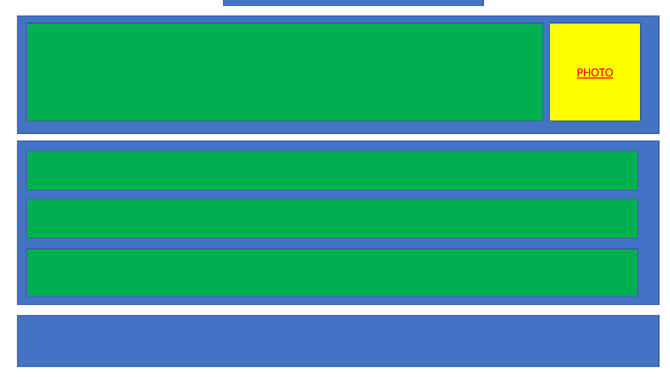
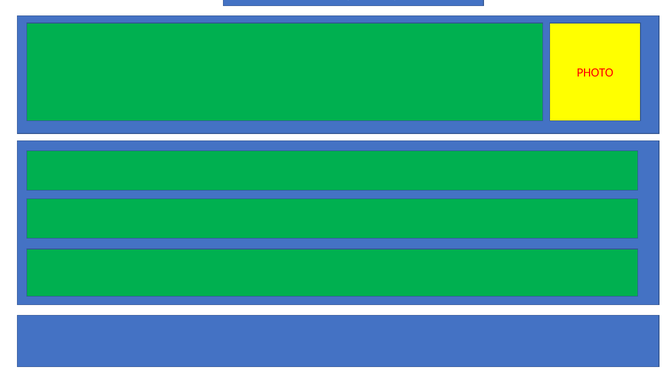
PHOTO underline: present -> none (595, 73)
